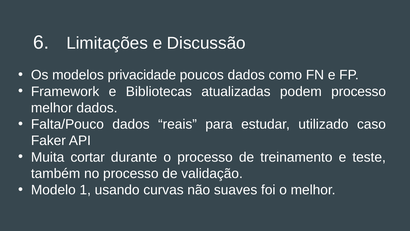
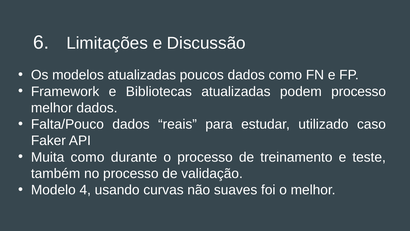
modelos privacidade: privacidade -> atualizadas (142, 75)
Muita cortar: cortar -> como (88, 157)
1: 1 -> 4 (85, 190)
